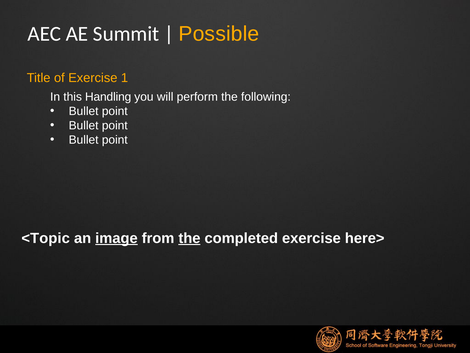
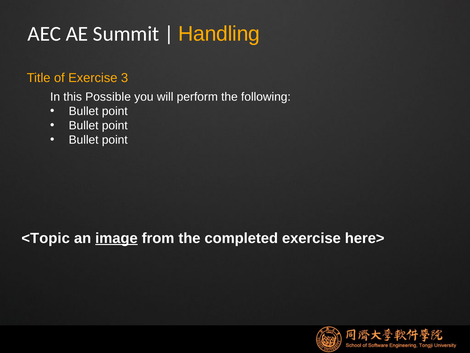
Possible: Possible -> Handling (219, 34)
1: 1 -> 3 (125, 78)
Handling: Handling -> Possible (108, 97)
the underline: present -> none (189, 238)
